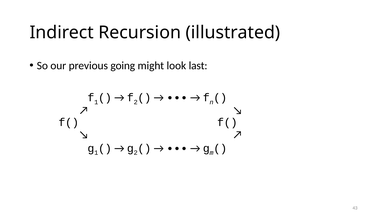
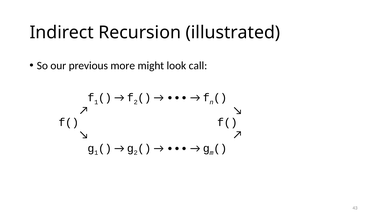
going: going -> more (123, 65)
last: last -> call (198, 65)
